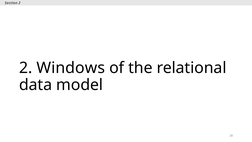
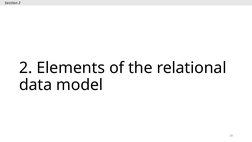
Windows: Windows -> Elements (71, 68)
